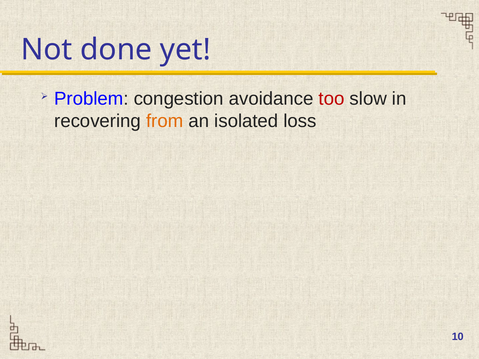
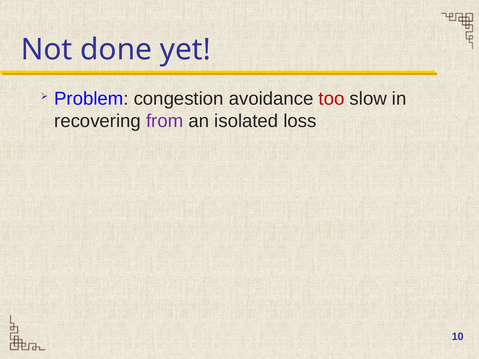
from colour: orange -> purple (165, 121)
